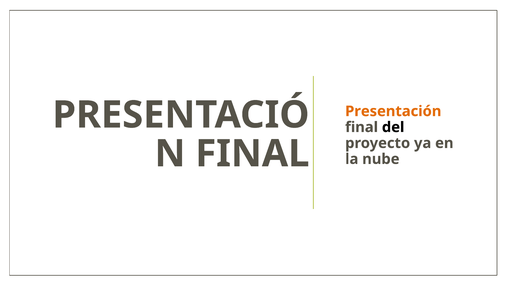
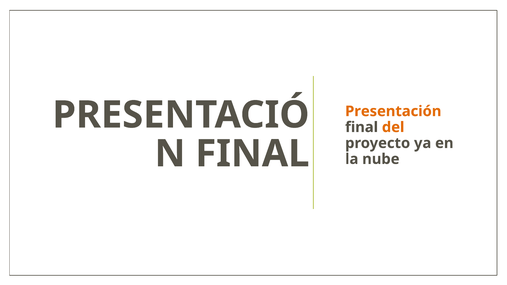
del colour: black -> orange (393, 127)
